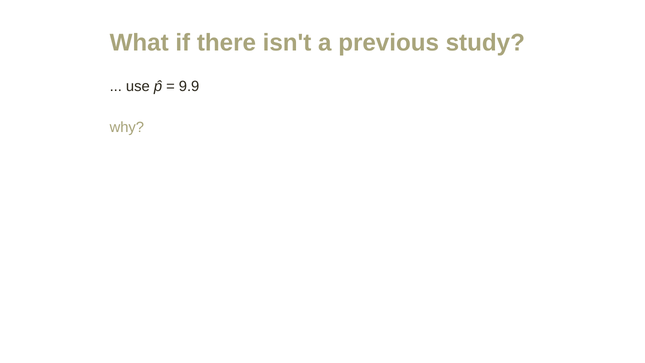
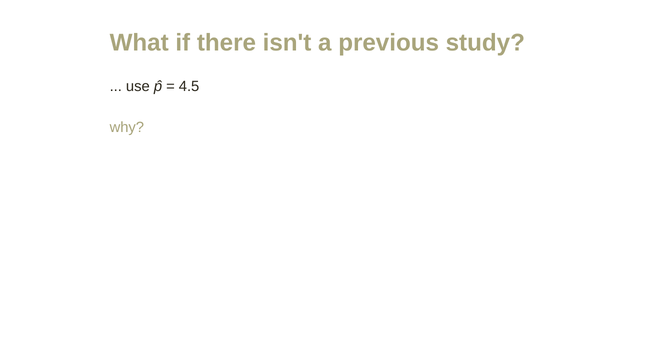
9.9: 9.9 -> 4.5 (189, 86)
